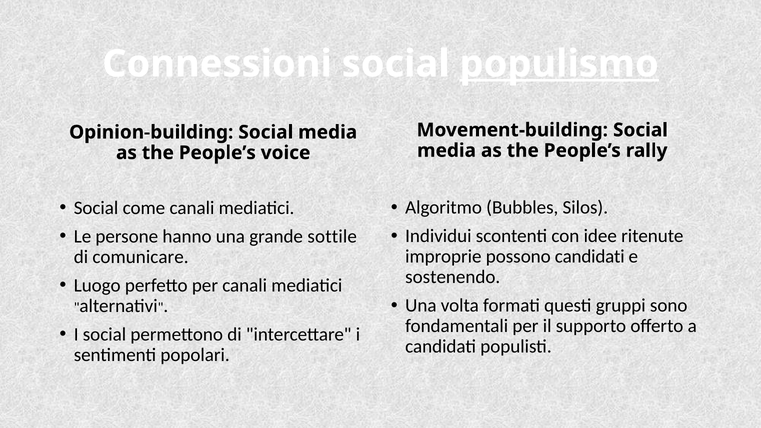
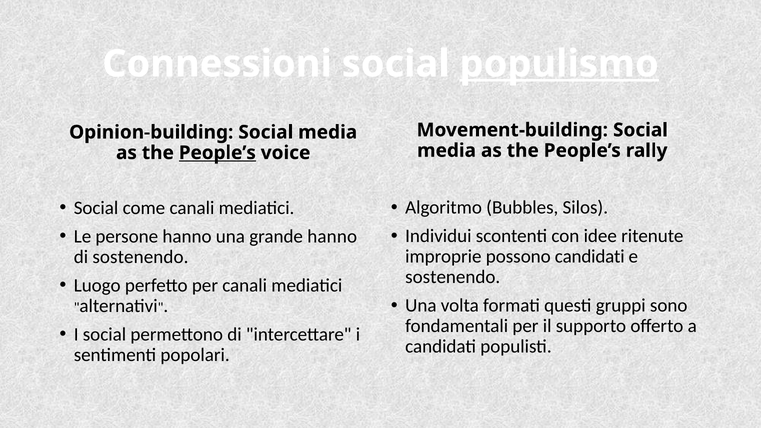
People’s underline: none -> present (217, 153)
grande sottile: sottile -> hanno (332, 236)
di comunicare: comunicare -> sostenendo (140, 257)
